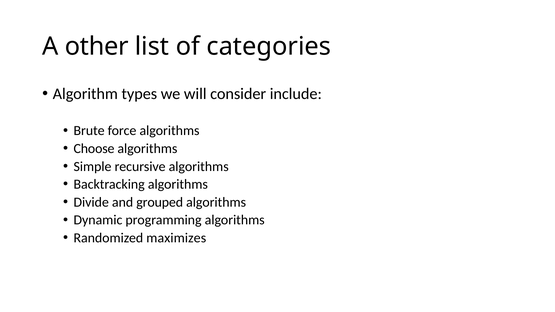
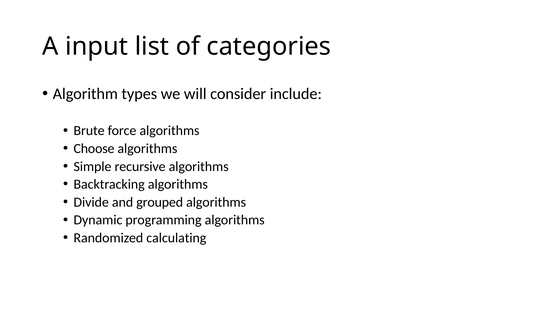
other: other -> input (97, 47)
maximizes: maximizes -> calculating (176, 238)
